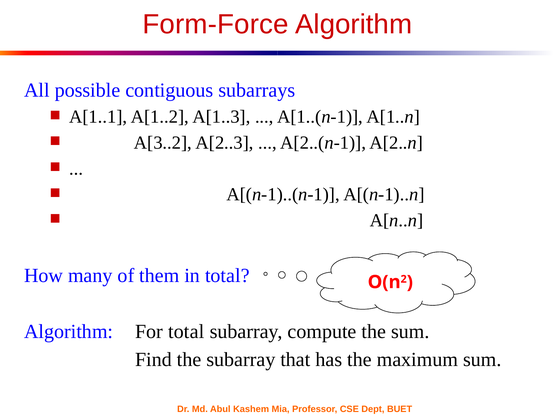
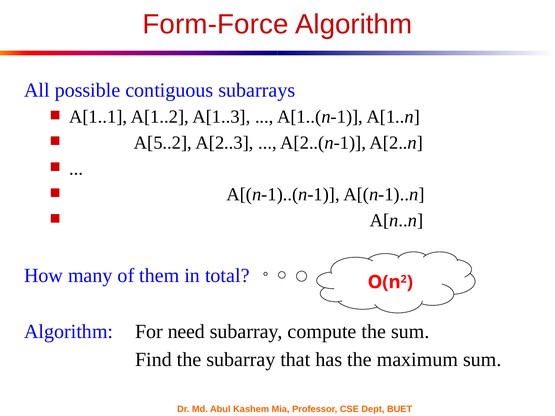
A[3..2: A[3..2 -> A[5..2 (163, 143)
For total: total -> need (186, 332)
